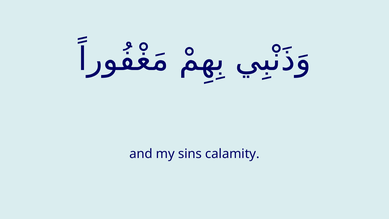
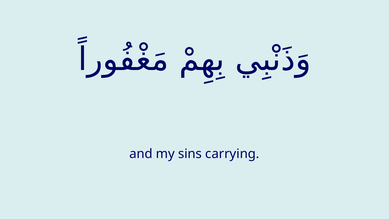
calamity: calamity -> carrying (232, 154)
